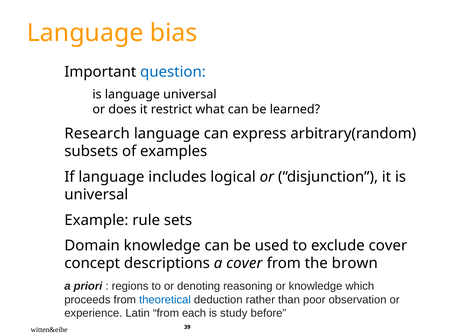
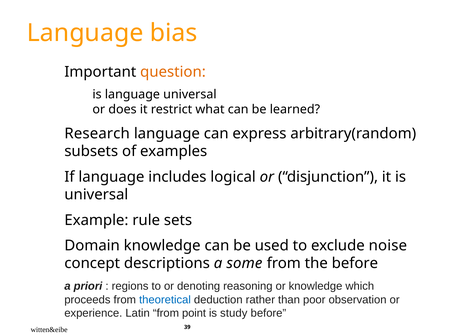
question colour: blue -> orange (173, 72)
exclude cover: cover -> noise (388, 246)
a cover: cover -> some (244, 264)
the brown: brown -> before (355, 264)
each: each -> point (194, 314)
